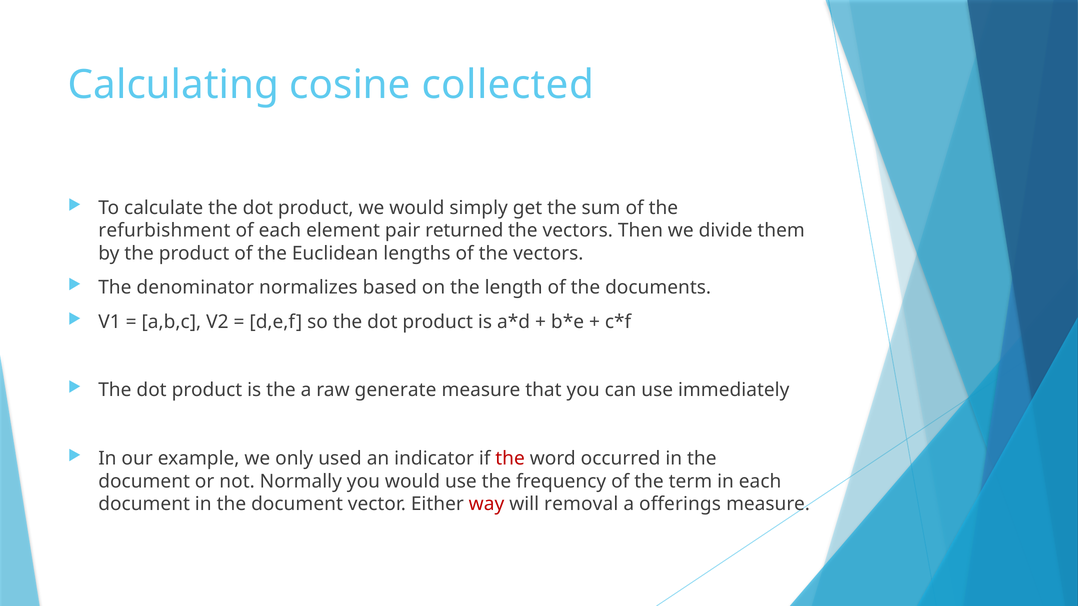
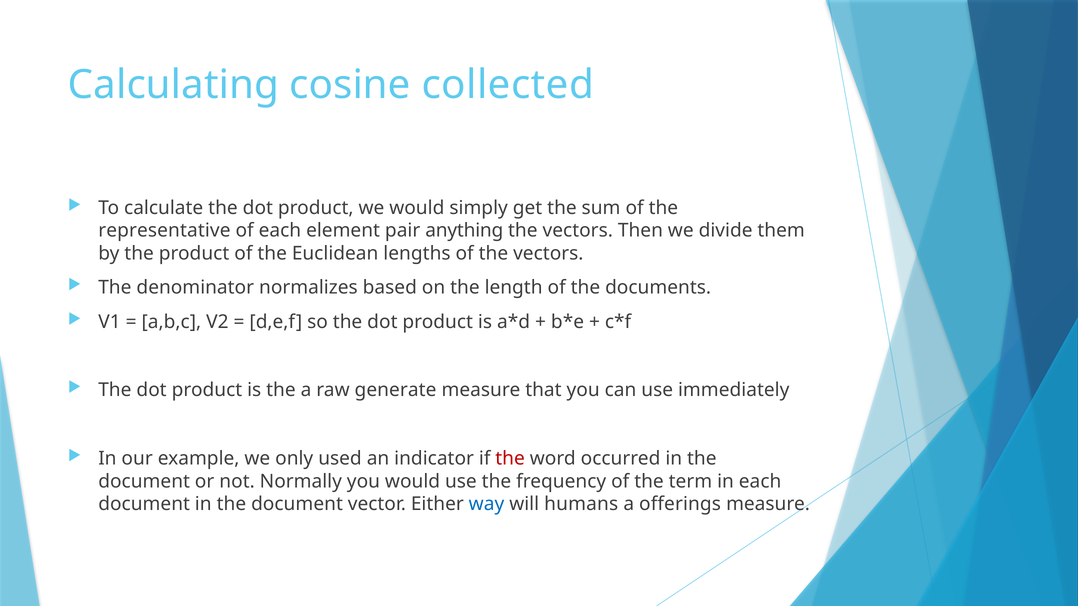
refurbishment: refurbishment -> representative (164, 231)
returned: returned -> anything (464, 231)
way colour: red -> blue (486, 504)
removal: removal -> humans (581, 504)
